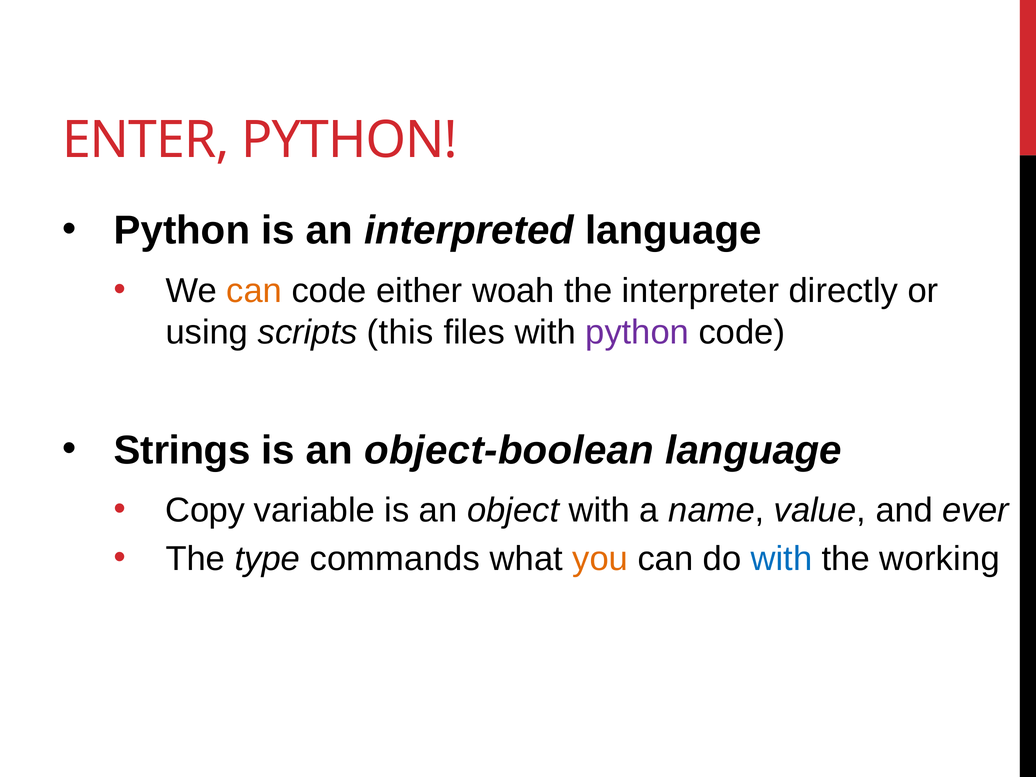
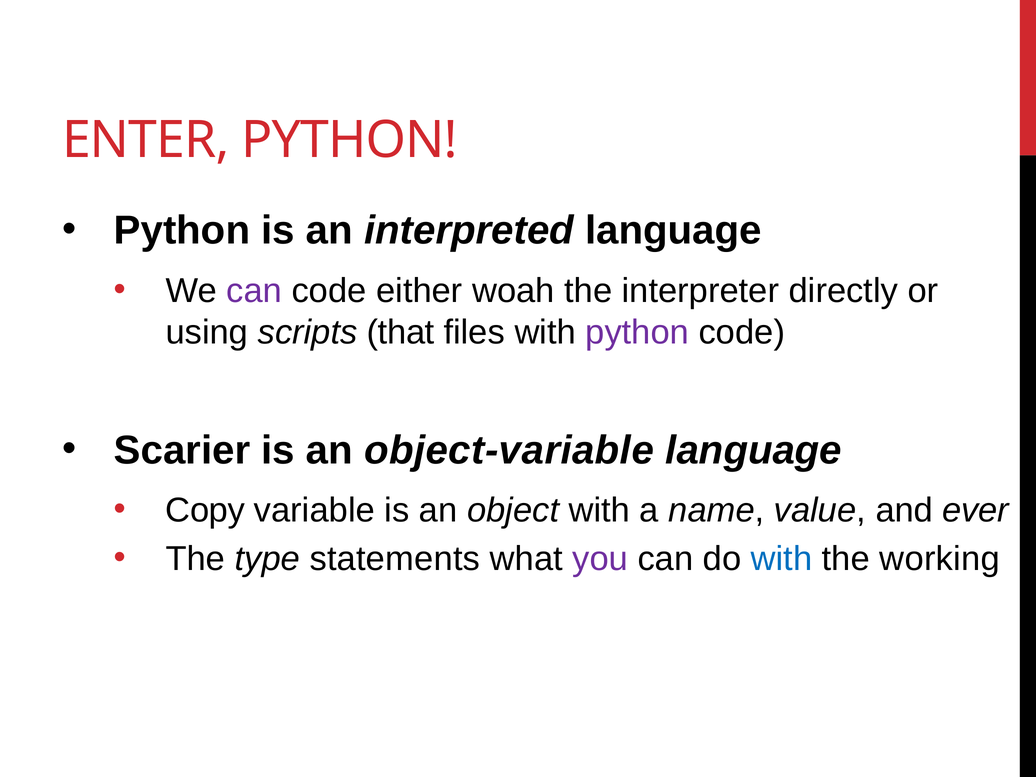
can colour: orange -> purple (254, 291)
this: this -> that (401, 332)
Strings: Strings -> Scarier (182, 450)
object-boolean: object-boolean -> object-variable (509, 450)
commands: commands -> statements (395, 559)
you colour: orange -> purple (600, 559)
